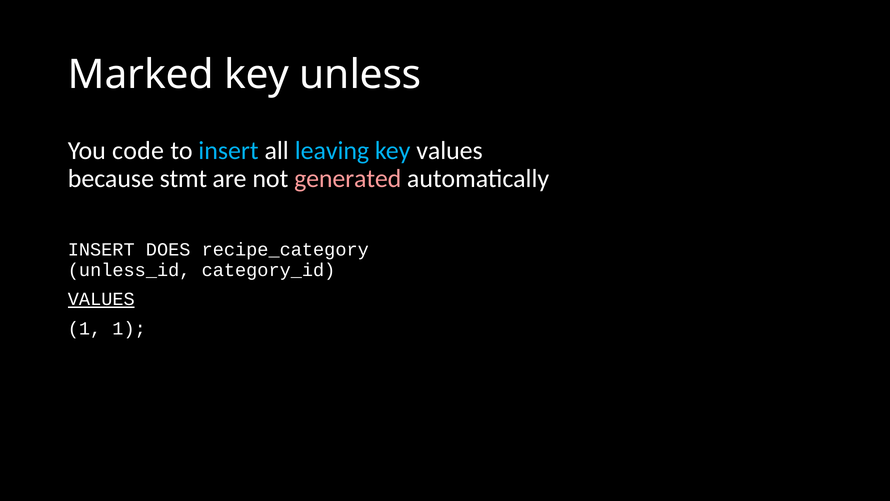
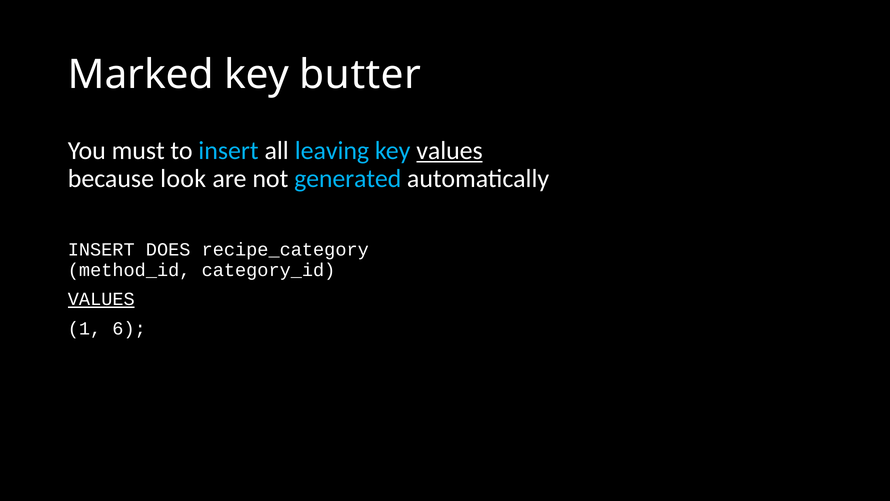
unless: unless -> butter (360, 75)
code: code -> must (138, 150)
values underline: none -> present (449, 150)
stmt: stmt -> look (183, 179)
generated colour: pink -> light blue (348, 179)
unless_id: unless_id -> method_id (129, 270)
1 1: 1 -> 6 (129, 328)
